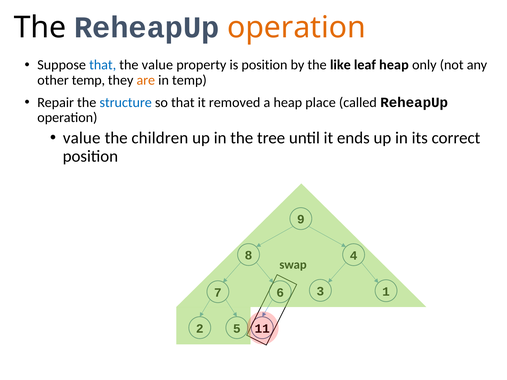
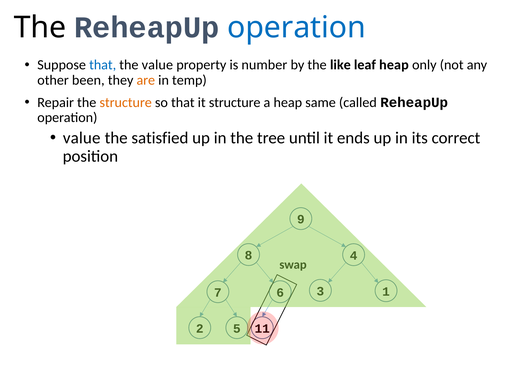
operation colour: orange -> blue (296, 28)
is position: position -> number (264, 65)
other temp: temp -> been (88, 80)
structure colour: blue -> orange (126, 103)
it removed: removed -> structure (235, 103)
place: place -> same (321, 103)
children: children -> satisfied (160, 138)
